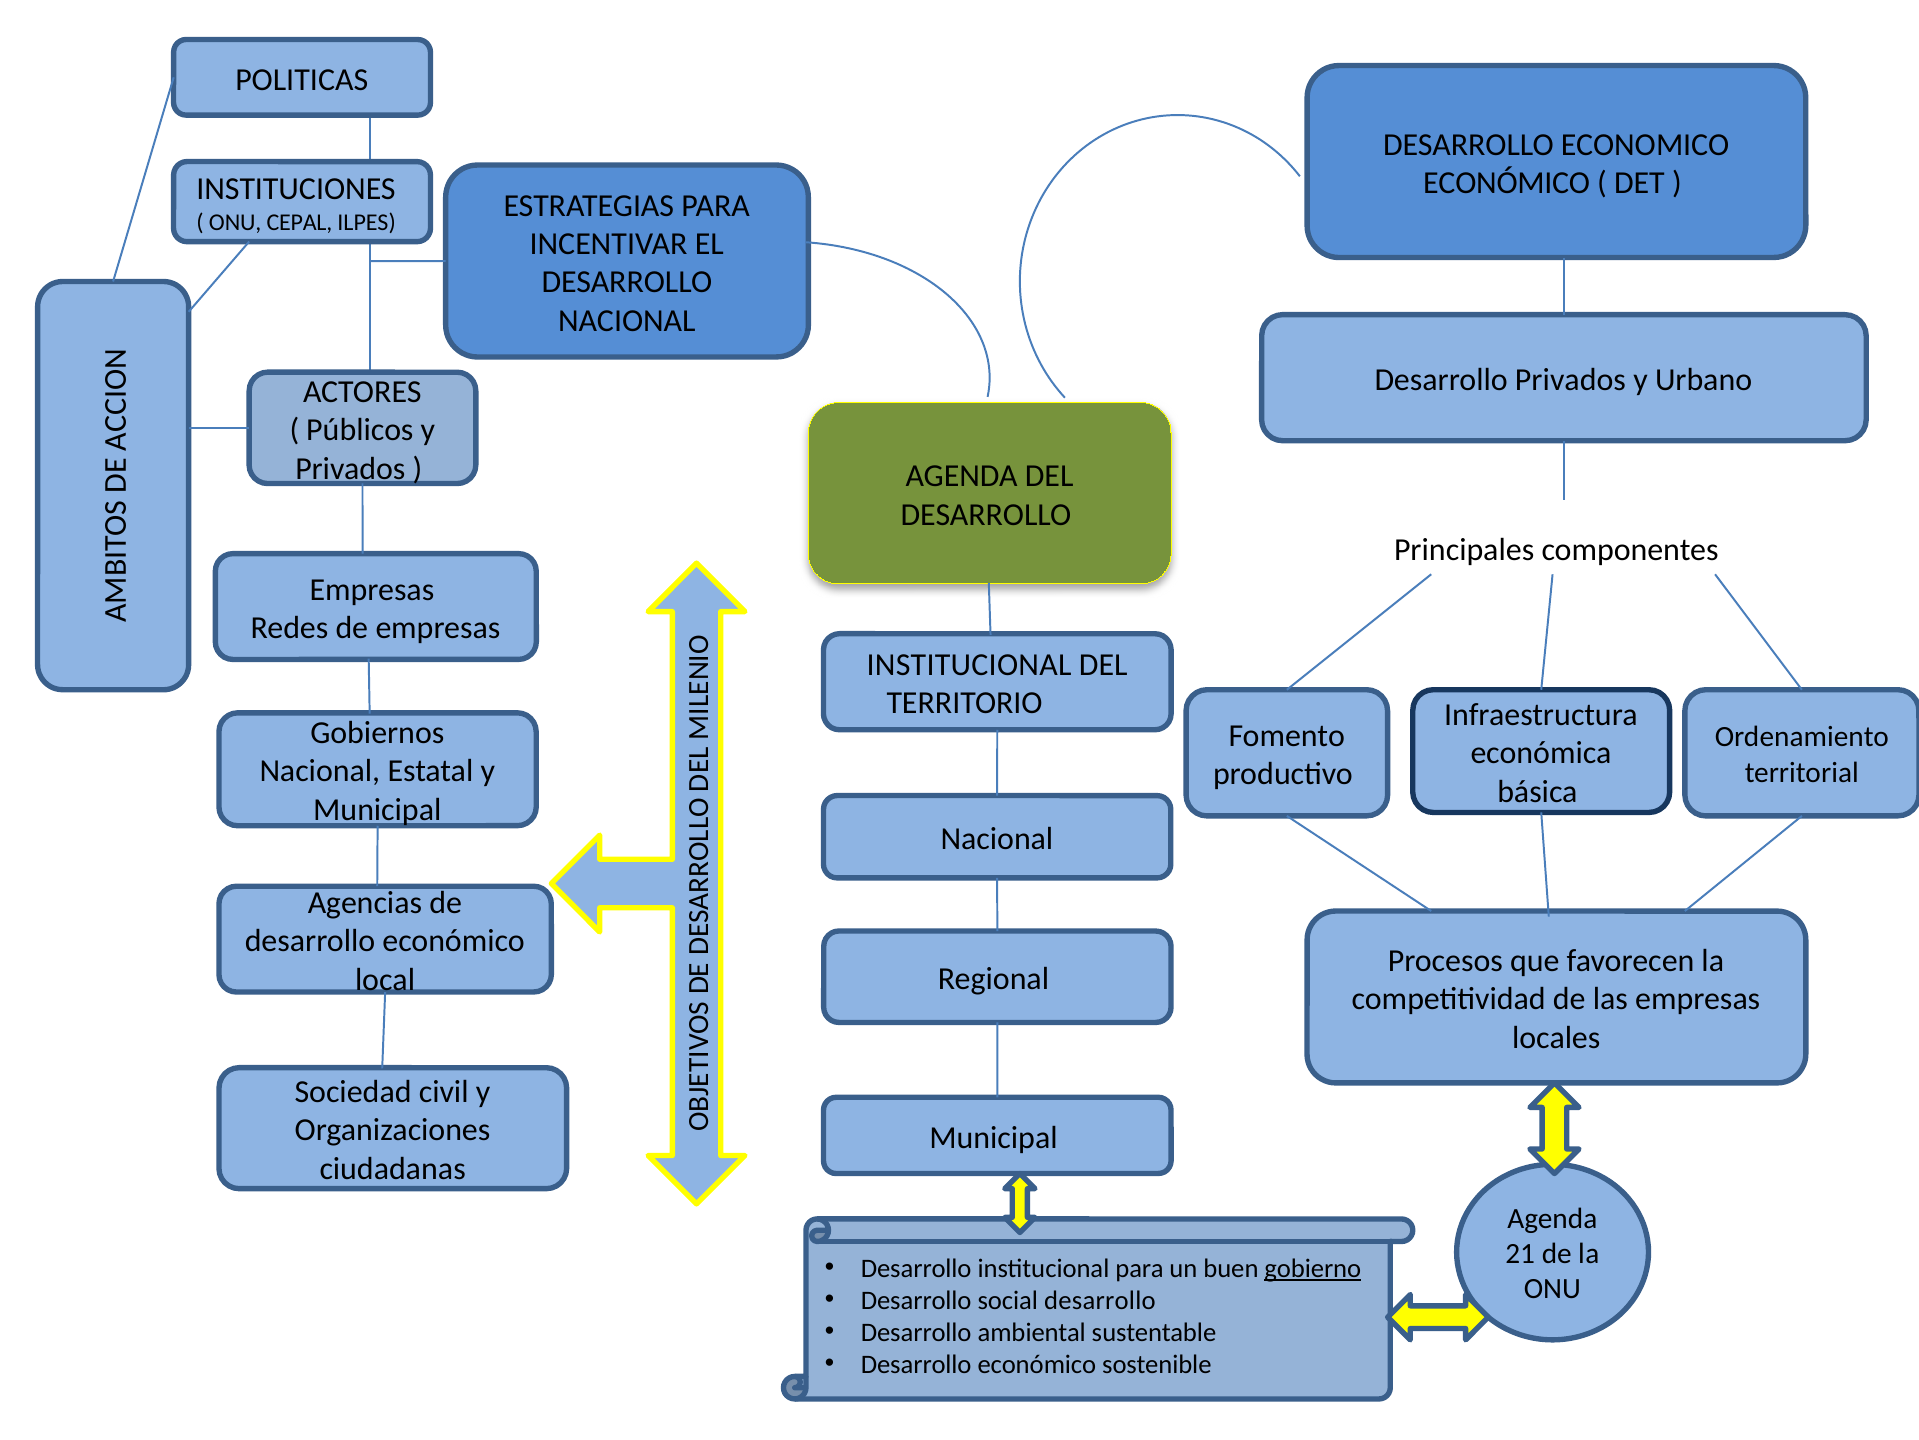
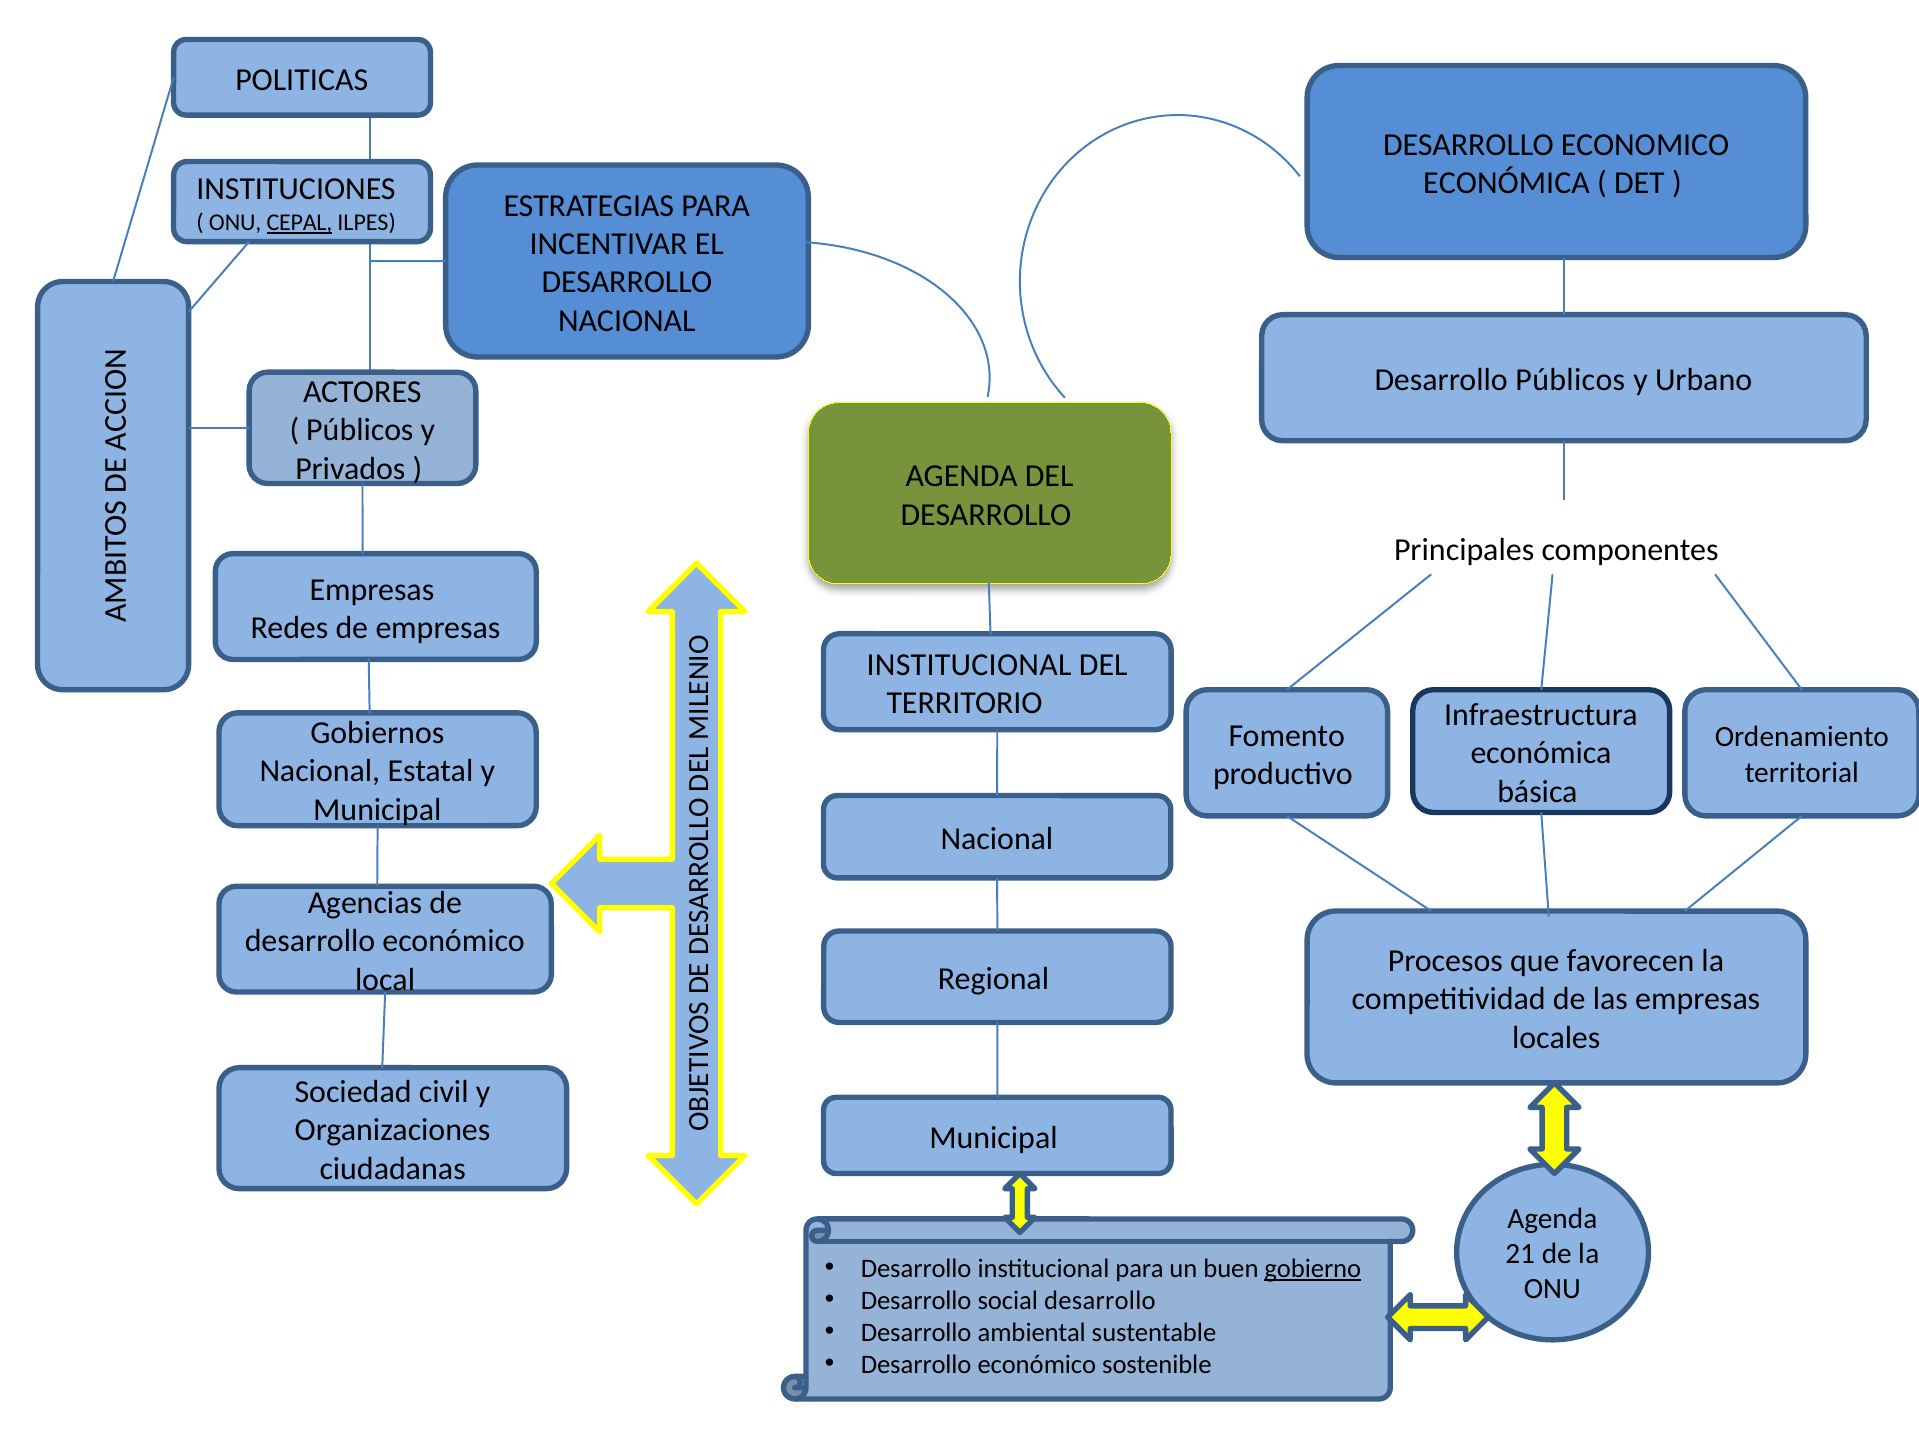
ECONÓMICO: ECONÓMICO -> ECONÓMICA (1507, 183)
CEPAL underline: none -> present (299, 222)
Desarrollo Privados: Privados -> Públicos (1570, 380)
